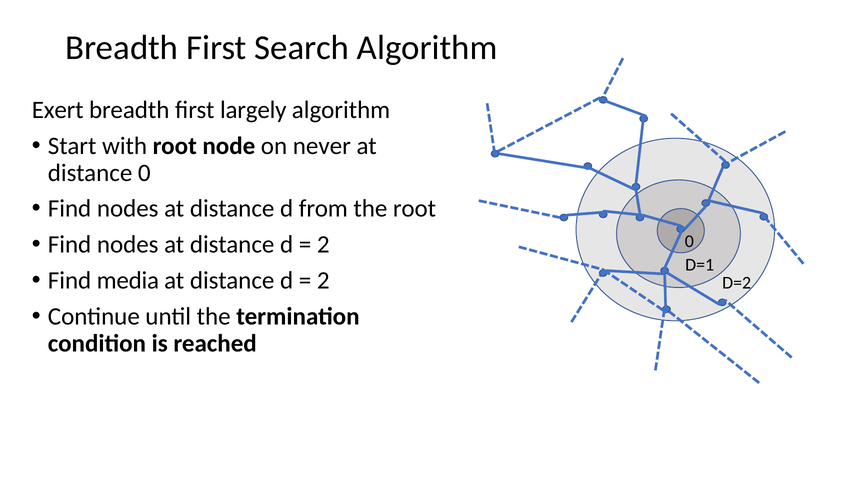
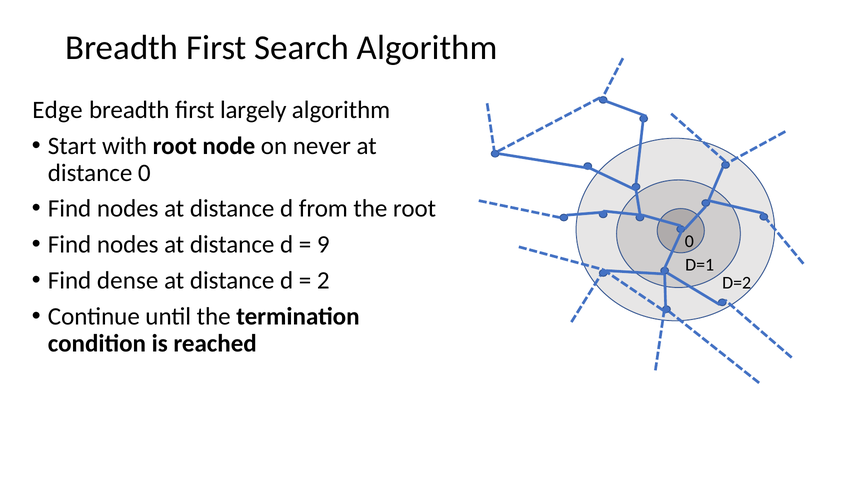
Exert: Exert -> Edge (57, 110)
2: 2 -> 9 (323, 244)
media: media -> dense (128, 280)
